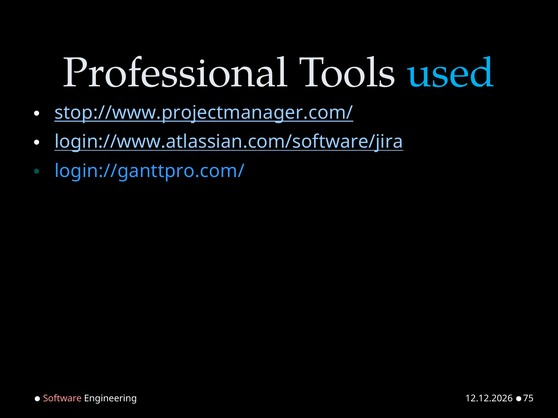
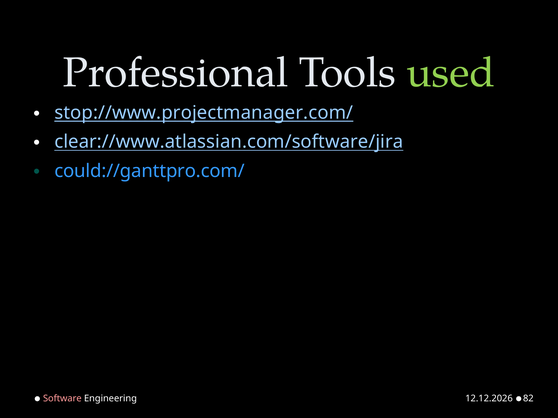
used colour: light blue -> light green (451, 73)
login://www.atlassian.com/software/jira: login://www.atlassian.com/software/jira -> clear://www.atlassian.com/software/jira (229, 142)
login://ganttpro.com/: login://ganttpro.com/ -> could://ganttpro.com/ (150, 171)
75: 75 -> 82 (528, 399)
